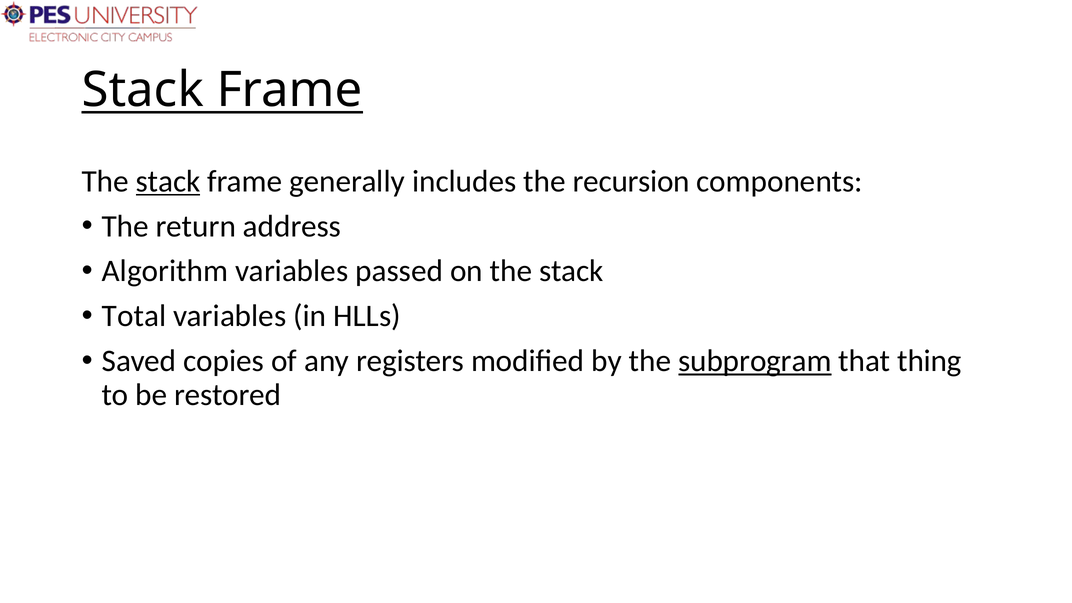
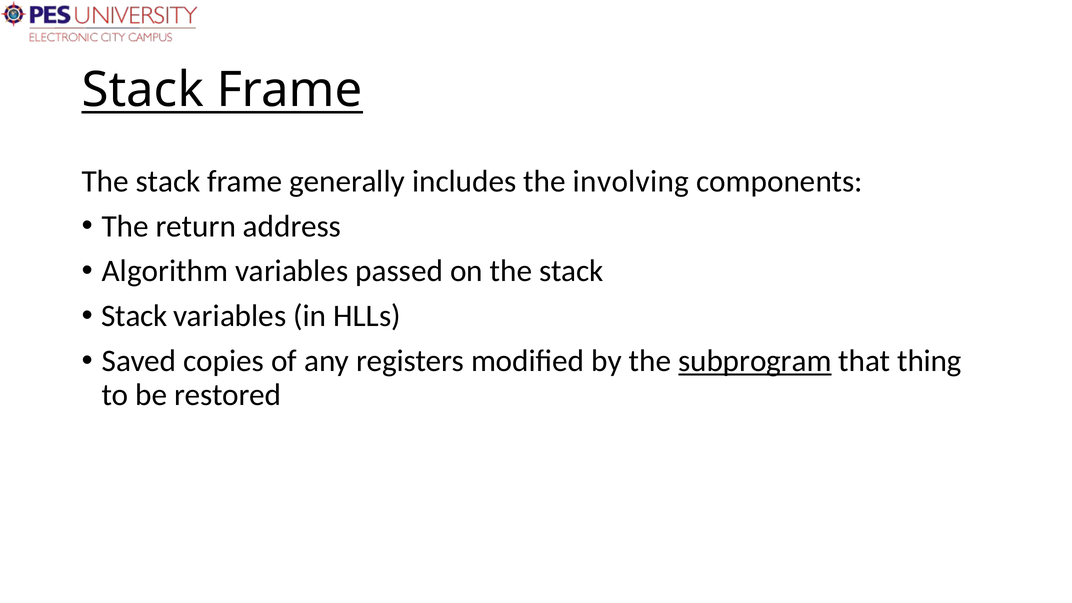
stack underline: present -> none (168, 181)
recursion: recursion -> involving (631, 181)
Total: Total -> Stack (134, 316)
